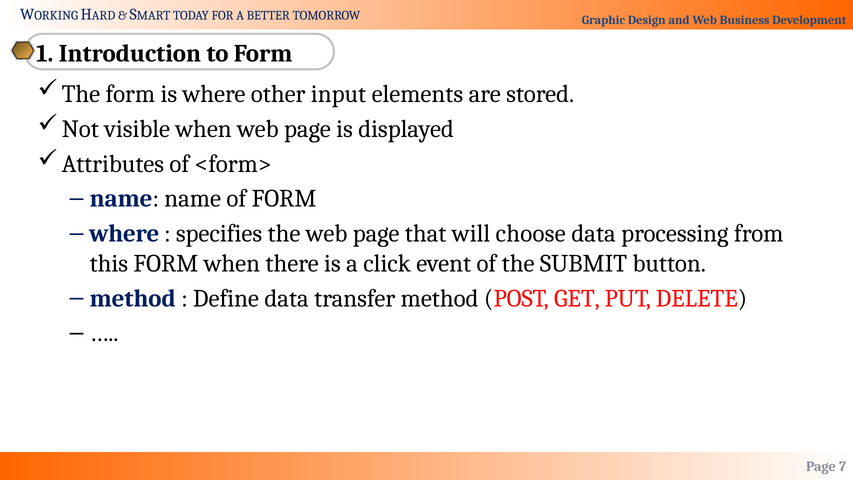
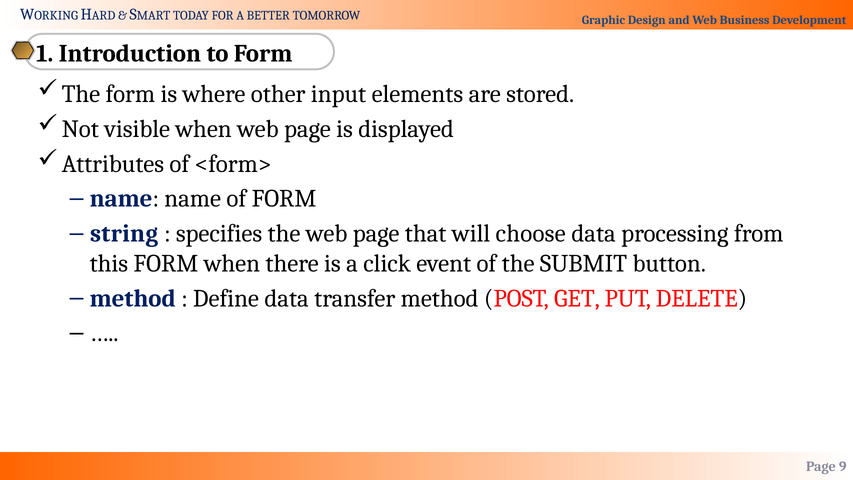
where: where -> string (124, 234)
7: 7 -> 9 (843, 466)
